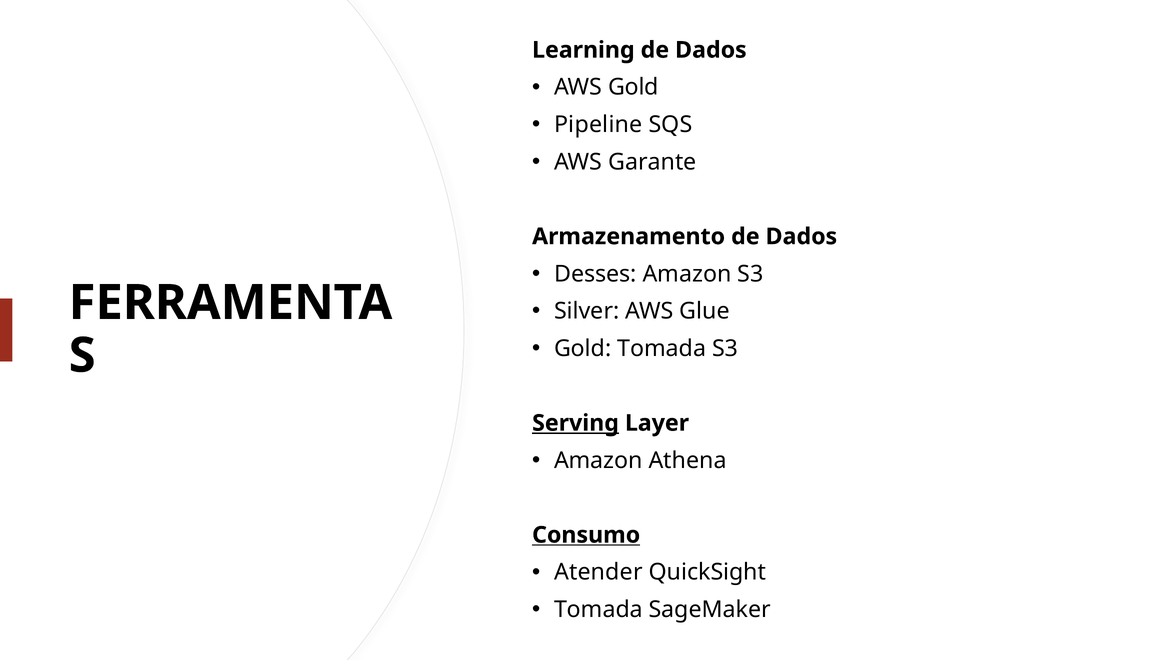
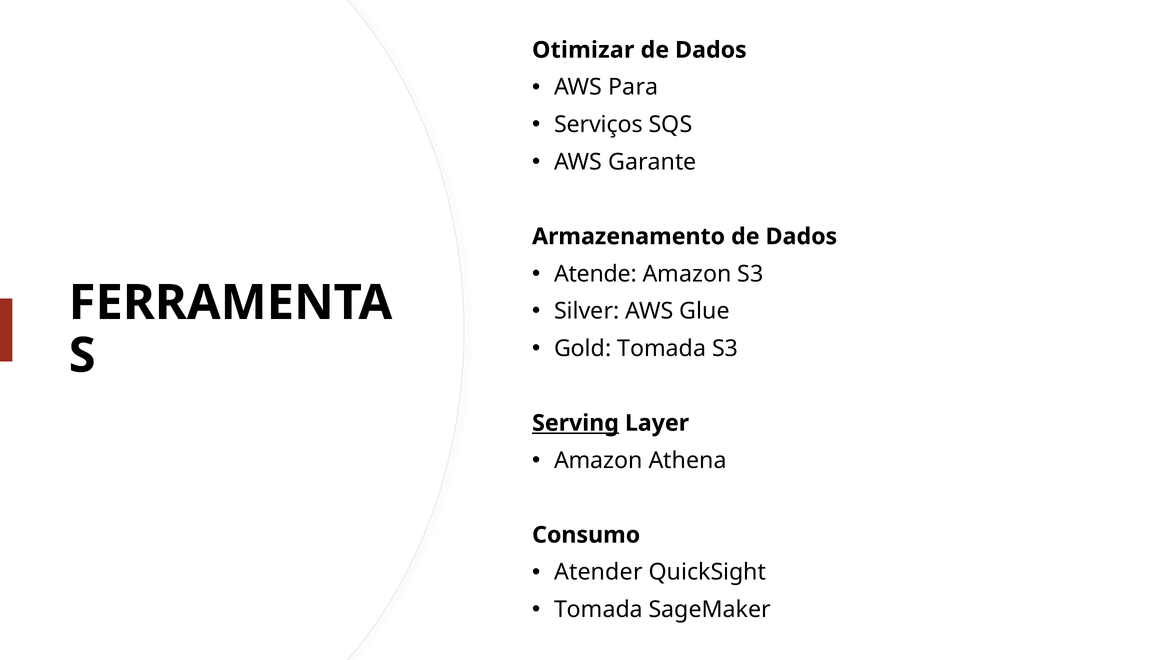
Learning: Learning -> Otimizar (583, 50)
AWS Gold: Gold -> Para (633, 87)
Pipeline: Pipeline -> Serviços (598, 125)
Desses: Desses -> Atende (596, 274)
Consumo underline: present -> none (586, 535)
